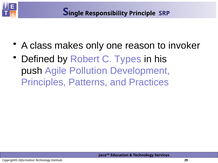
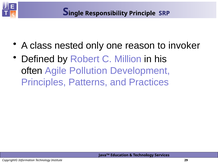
makes: makes -> nested (69, 46)
Types: Types -> Million (128, 59)
push: push -> often (32, 71)
